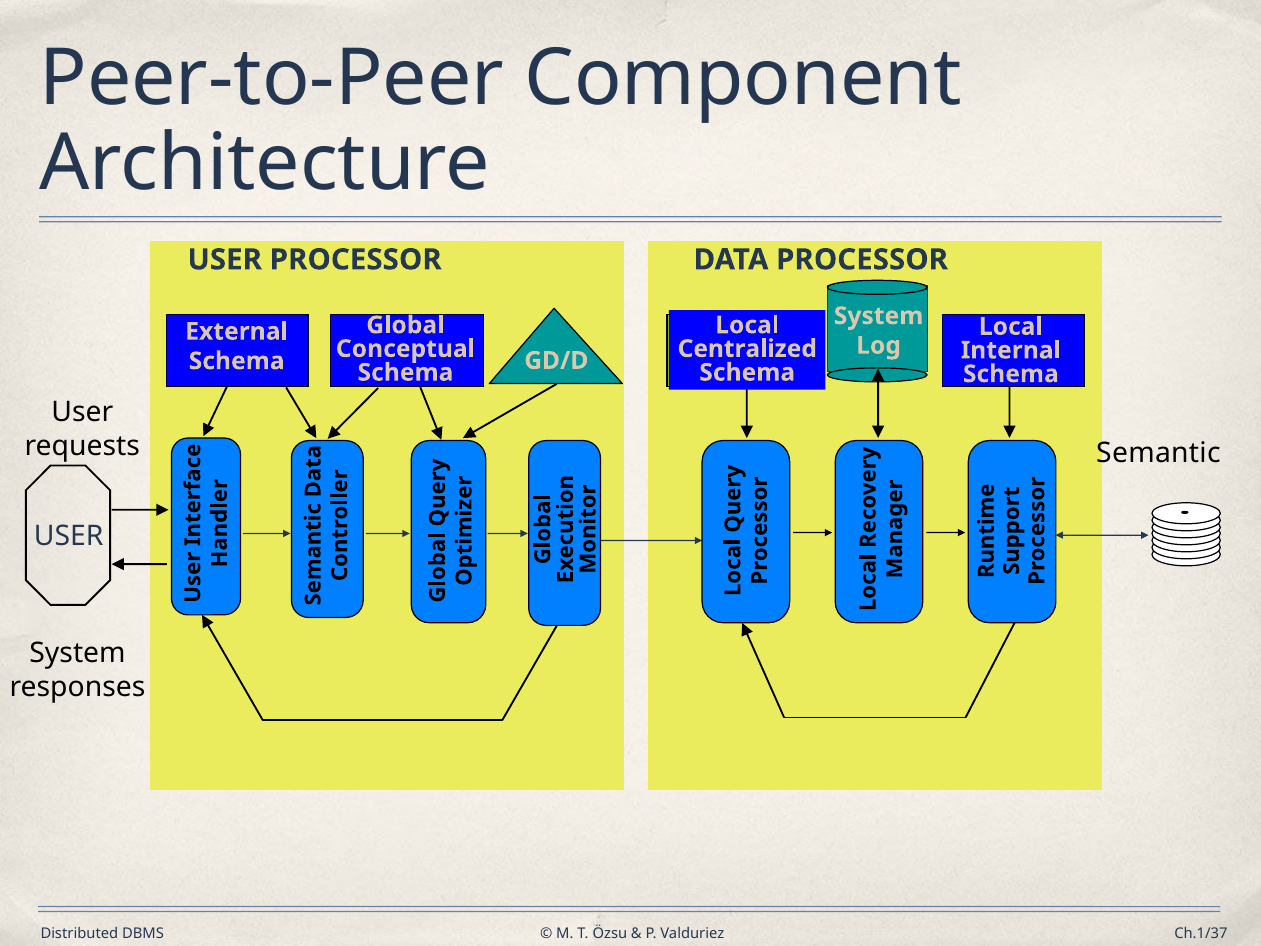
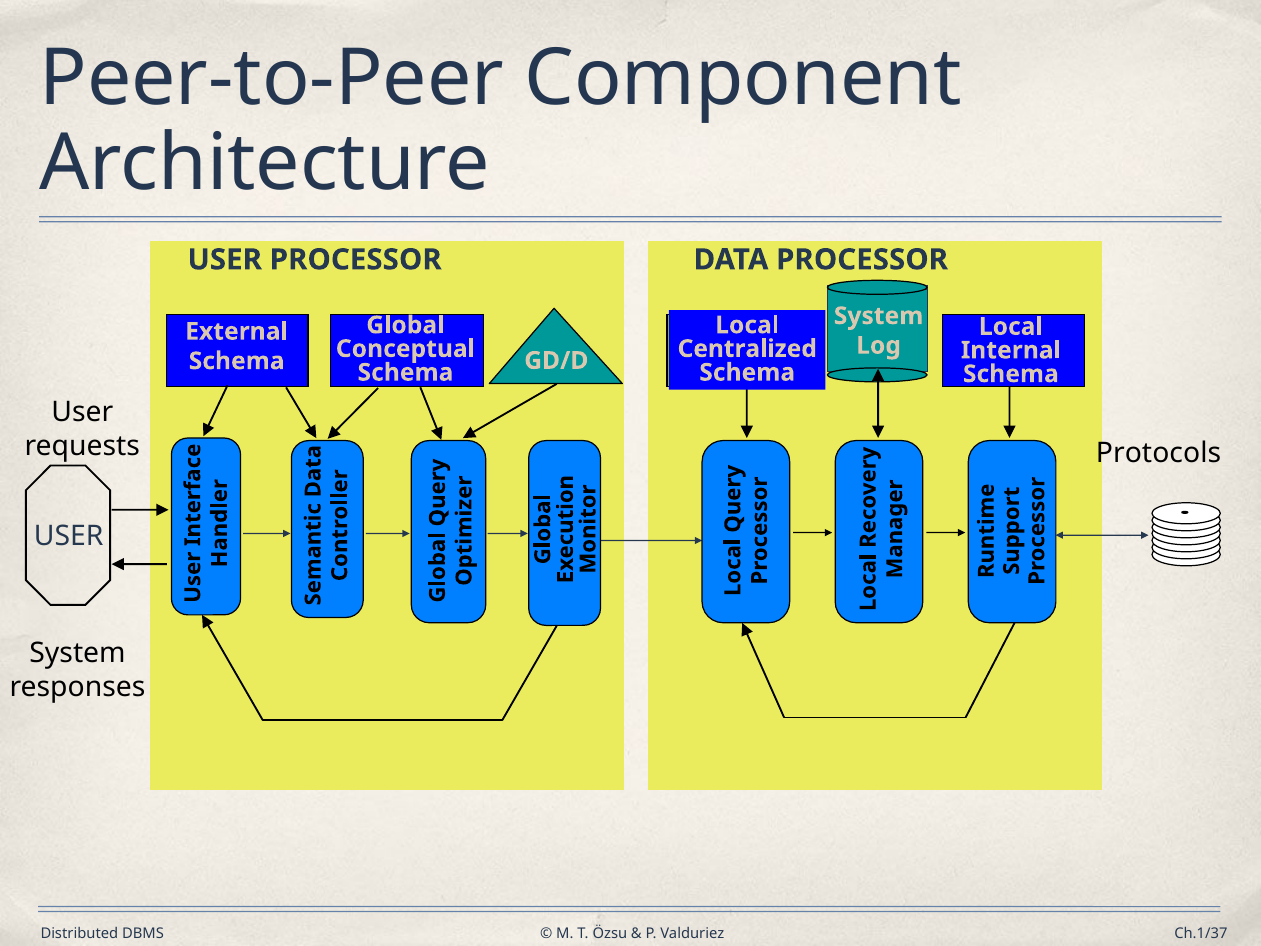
Semantic: Semantic -> Protocols (1159, 453)
